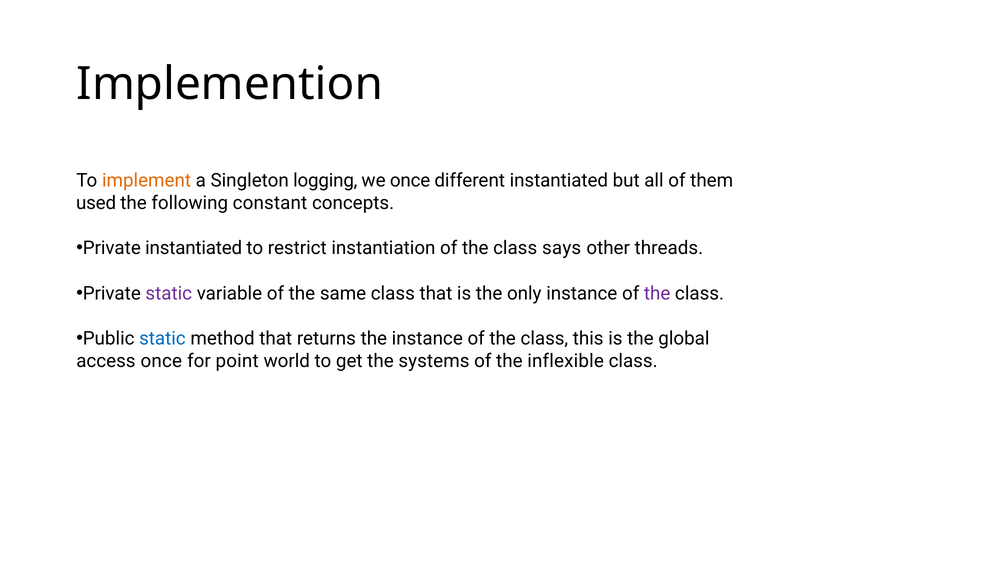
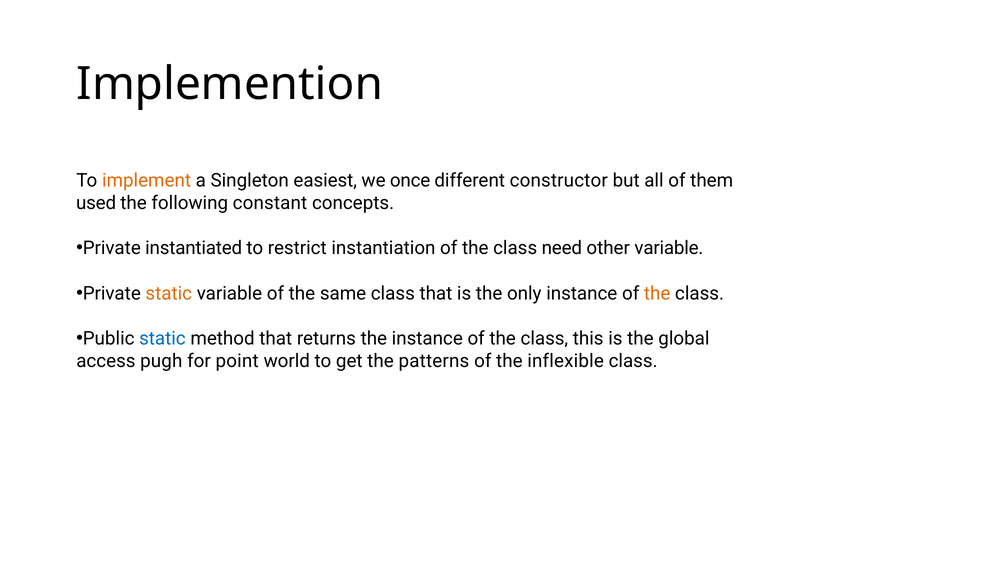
logging: logging -> easiest (325, 181)
different instantiated: instantiated -> constructor (559, 181)
says: says -> need (562, 248)
other threads: threads -> variable (669, 248)
static colour: purple -> orange (169, 293)
the colour: purple -> orange (657, 293)
access once: once -> pugh (161, 361)
systems: systems -> patterns (434, 361)
